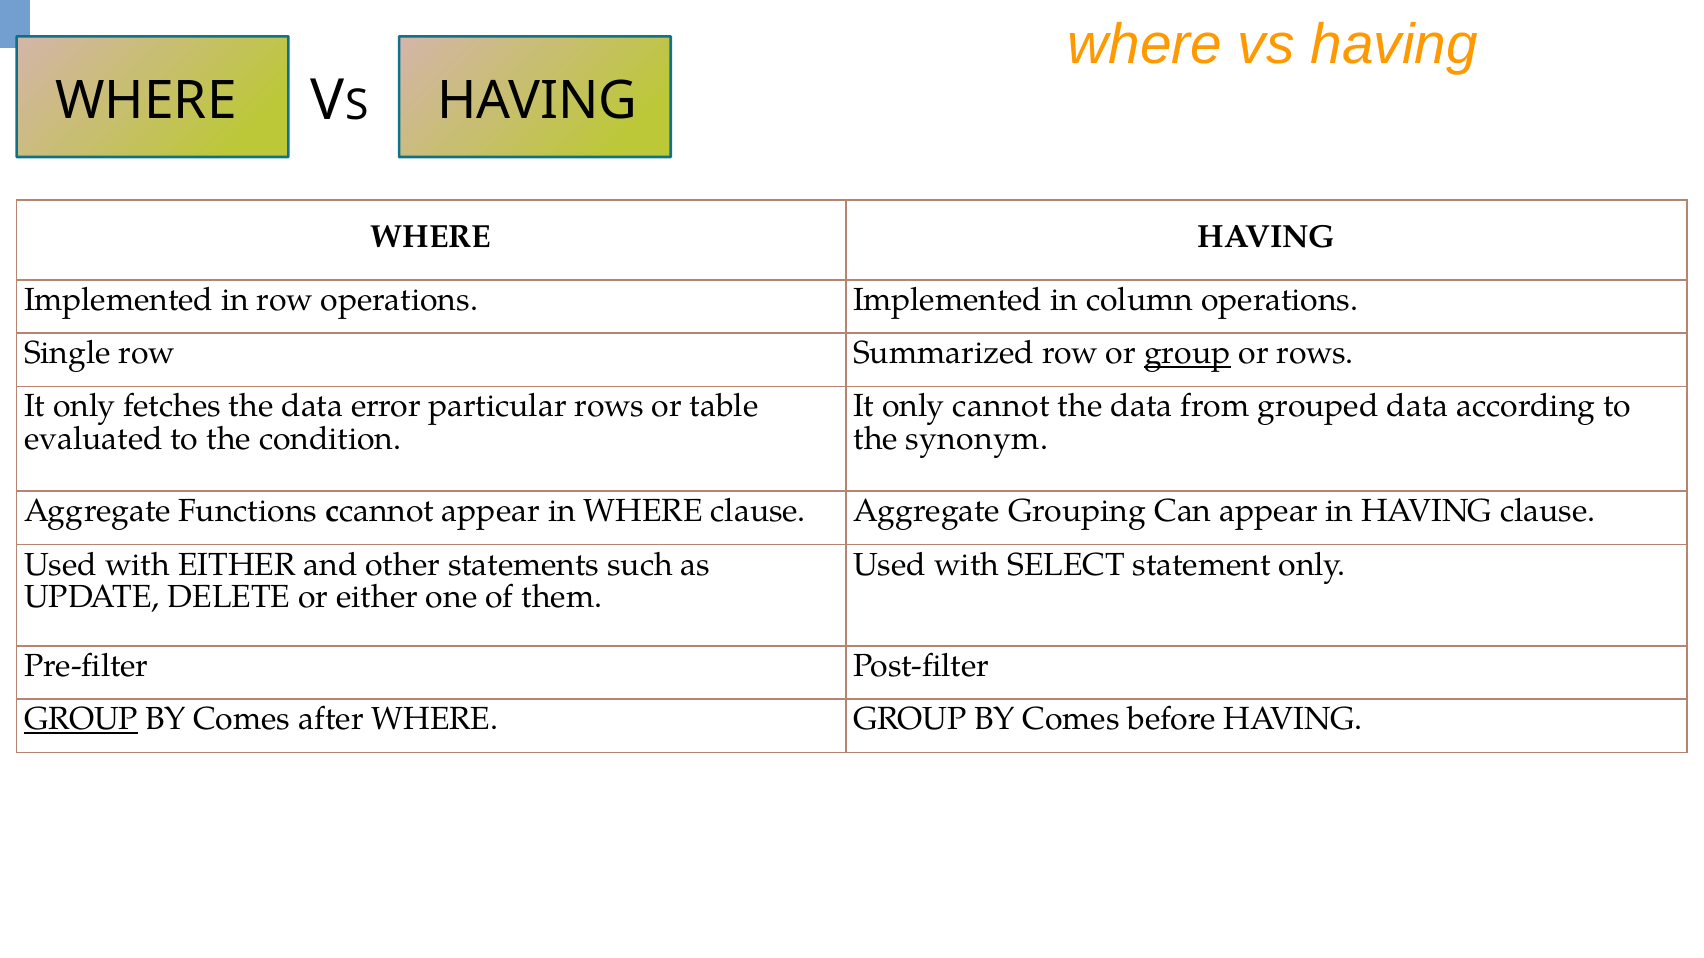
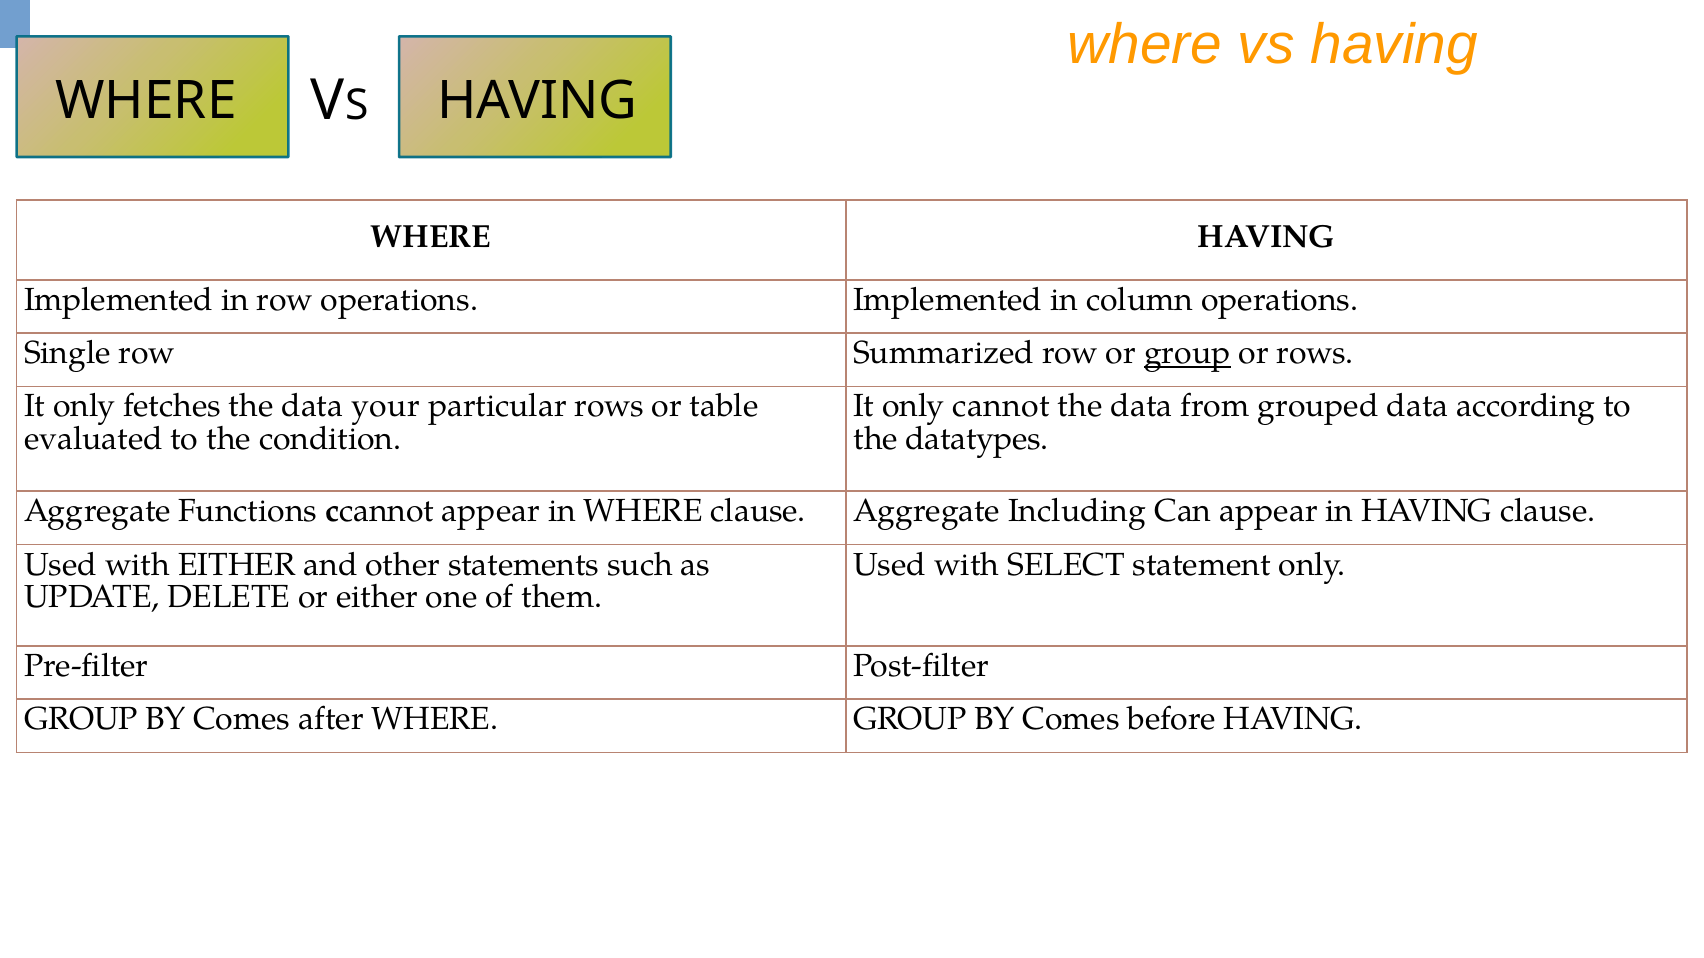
error: error -> your (386, 407)
synonym: synonym -> datatypes (977, 439)
Grouping: Grouping -> Including (1077, 512)
GROUP underline: present -> none (81, 720)
